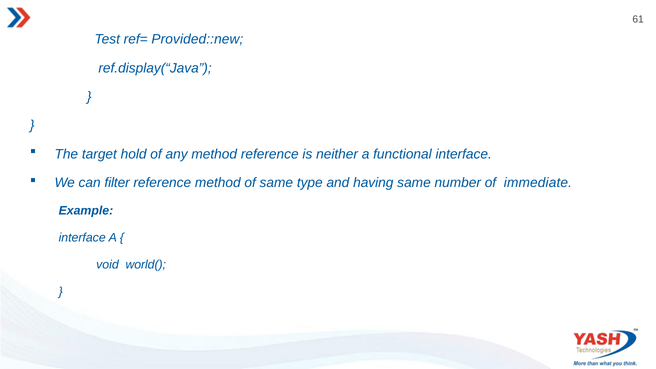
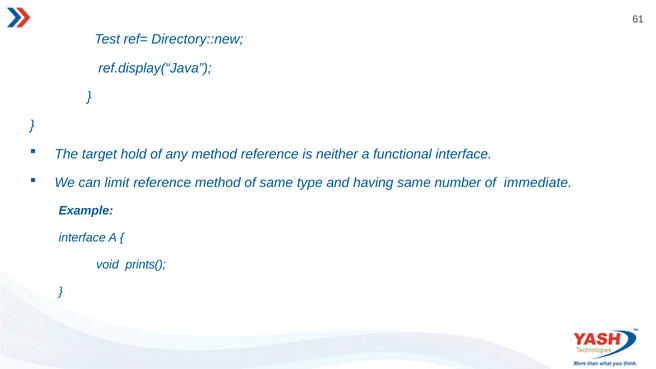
Provided::new: Provided::new -> Directory::new (197, 39)
filter: filter -> limit (117, 183)
world(: world( -> prints( (146, 265)
